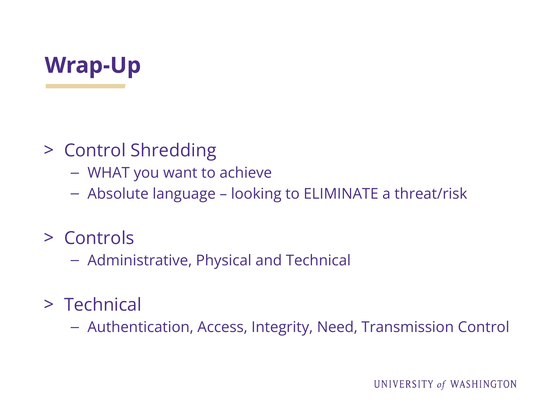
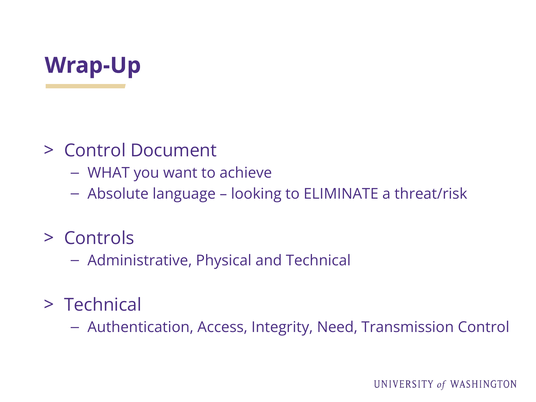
Shredding: Shredding -> Document (174, 151)
